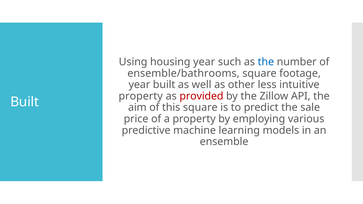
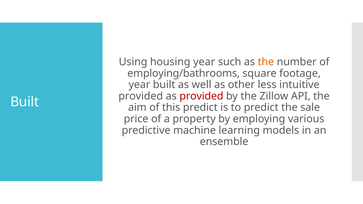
the colour: blue -> orange (266, 62)
ensemble/bathrooms: ensemble/bathrooms -> employing/bathrooms (184, 73)
property: property -> provided (141, 96)
this square: square -> predict (200, 108)
